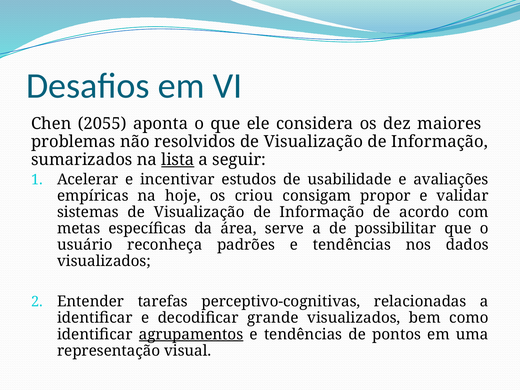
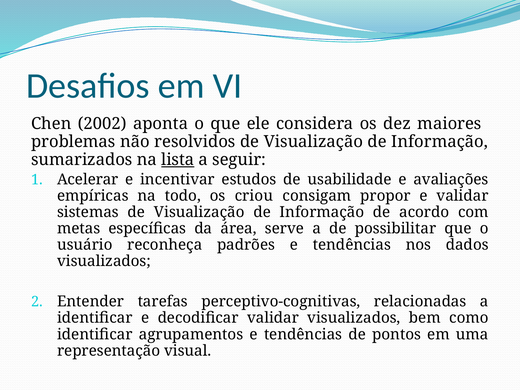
2055: 2055 -> 2002 (102, 124)
hoje: hoje -> todo (183, 196)
decodificar grande: grande -> validar (273, 318)
agrupamentos underline: present -> none (191, 334)
